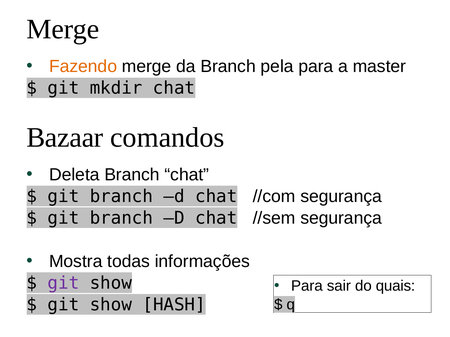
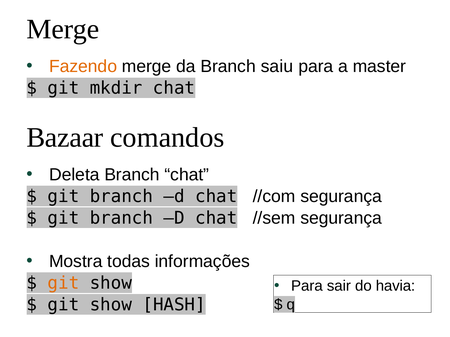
pela: pela -> saiu (277, 66)
git colour: purple -> orange (63, 283)
quais: quais -> havia (395, 286)
